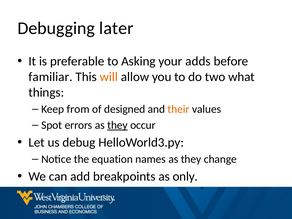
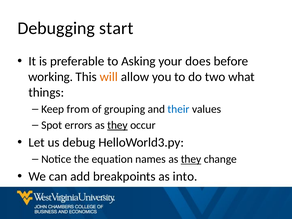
later: later -> start (116, 28)
adds: adds -> does (198, 61)
familiar: familiar -> working (51, 77)
designed: designed -> grouping (125, 109)
their colour: orange -> blue (179, 109)
they underline: none -> present (191, 159)
only: only -> into (185, 176)
